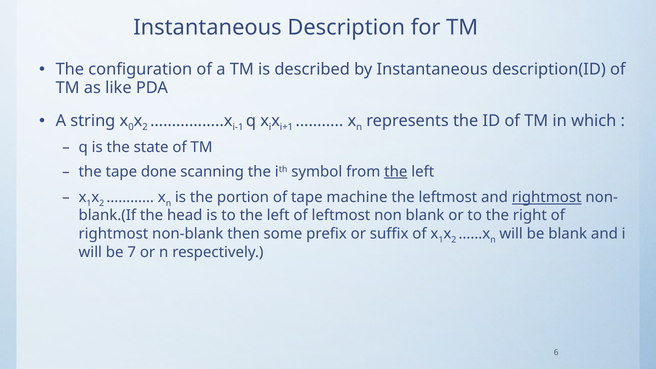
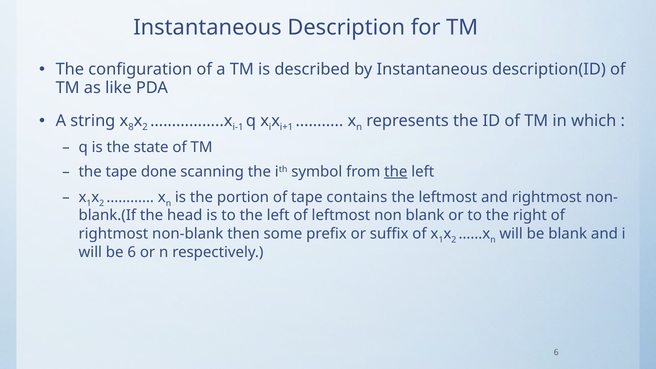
0: 0 -> 8 (131, 127)
machine: machine -> contains (357, 197)
rightmost underline: present -> none (547, 197)
be 7: 7 -> 6 (132, 252)
